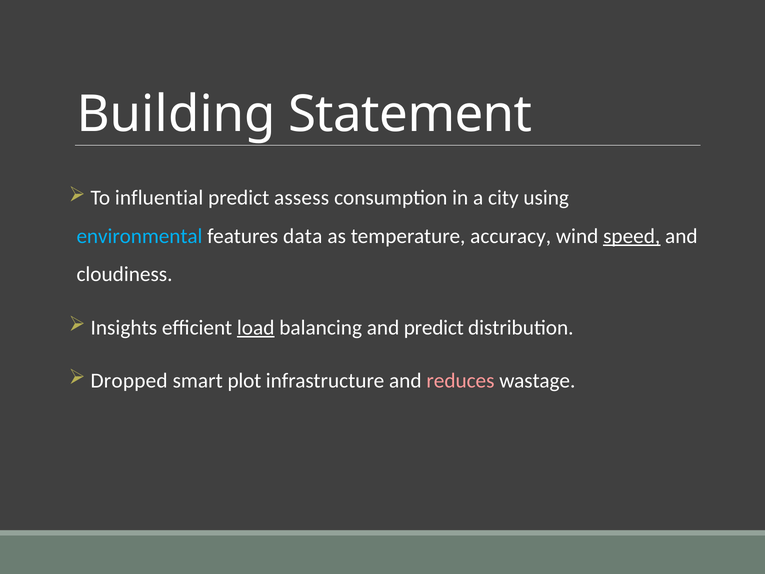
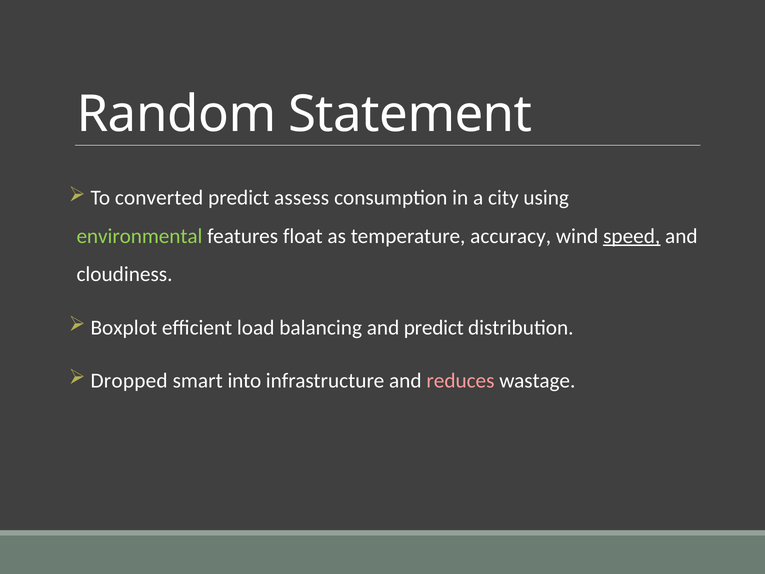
Building: Building -> Random (176, 114)
influential: influential -> converted (159, 198)
environmental colour: light blue -> light green (139, 236)
data: data -> float (303, 236)
Insights: Insights -> Boxplot (124, 327)
load underline: present -> none (256, 327)
plot: plot -> into (244, 381)
